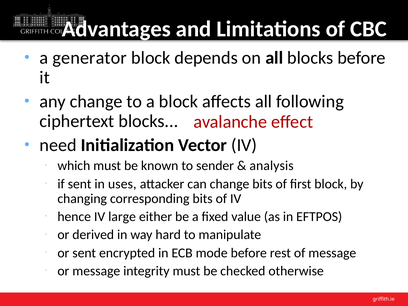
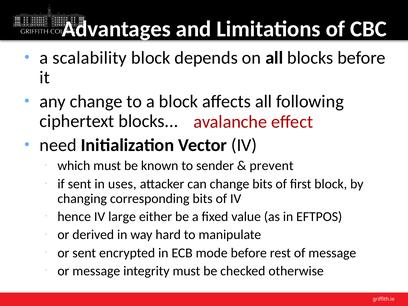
generator: generator -> scalability (90, 58)
analysis: analysis -> prevent (272, 166)
